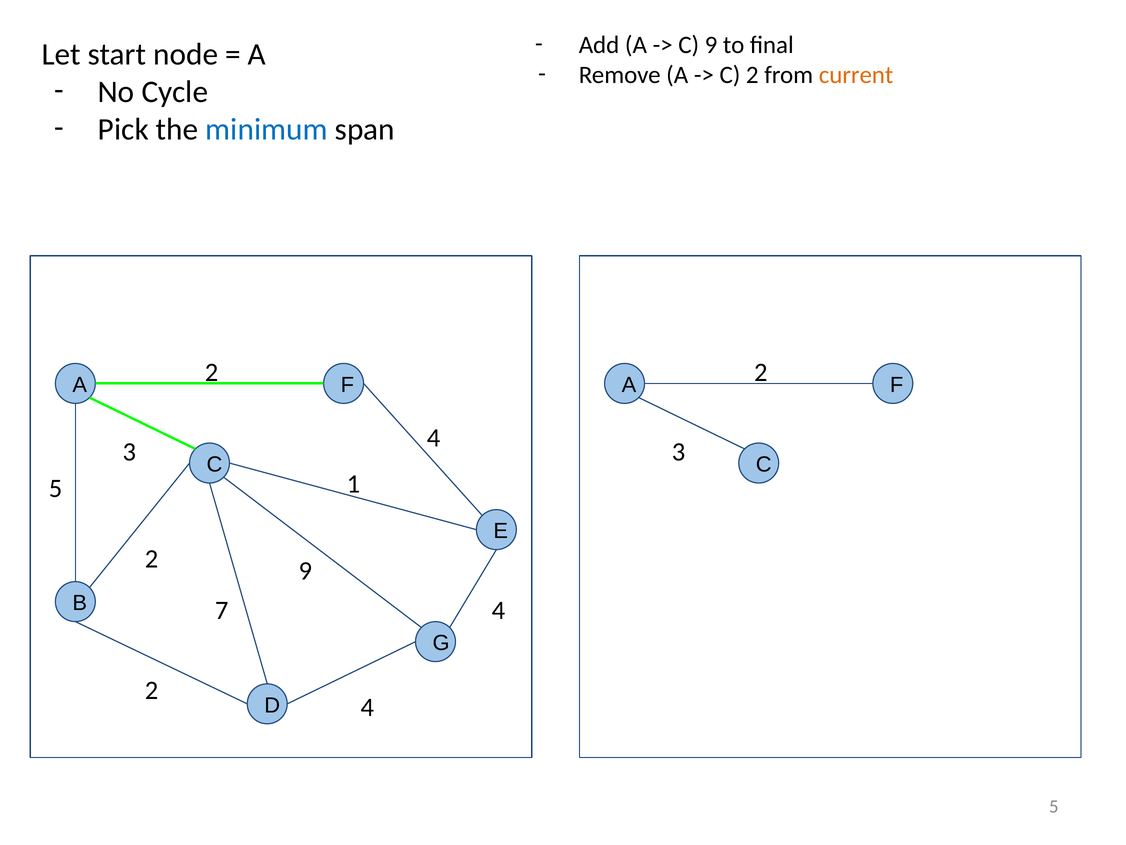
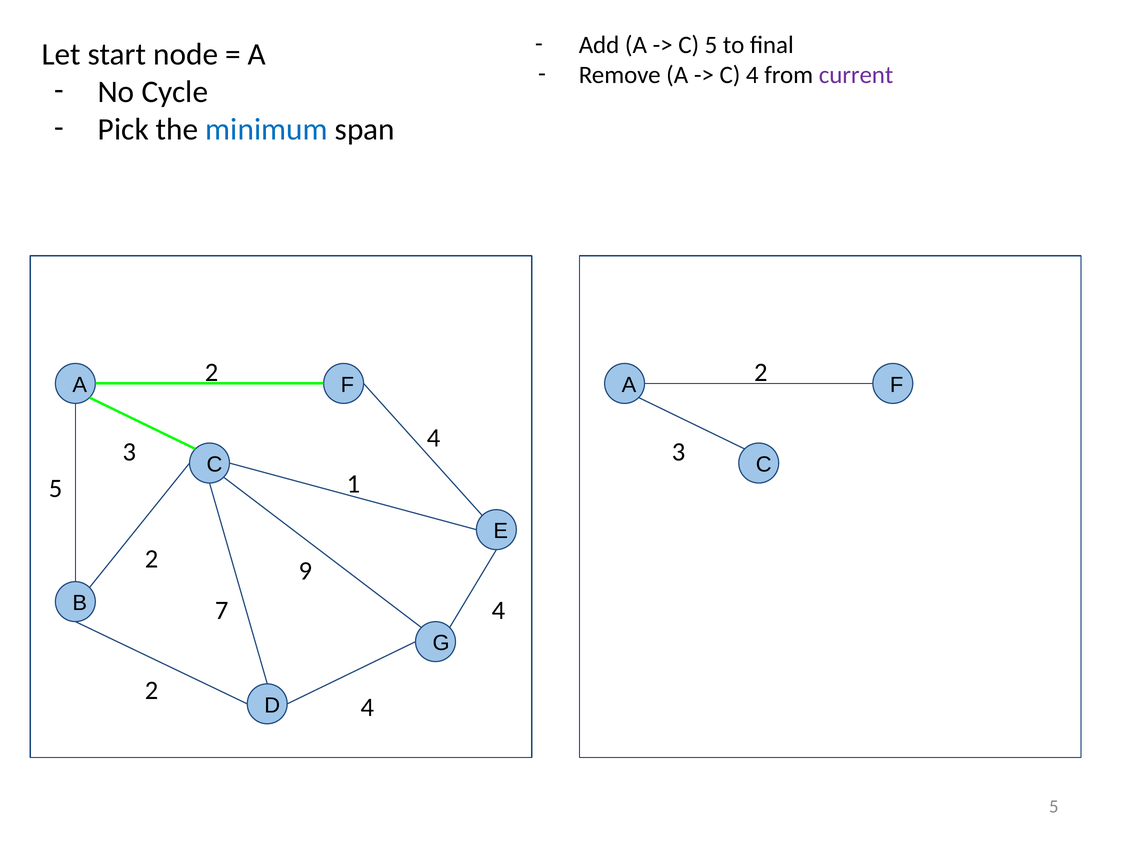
C 9: 9 -> 5 (711, 45)
C 2: 2 -> 4 (752, 75)
current colour: orange -> purple (856, 75)
